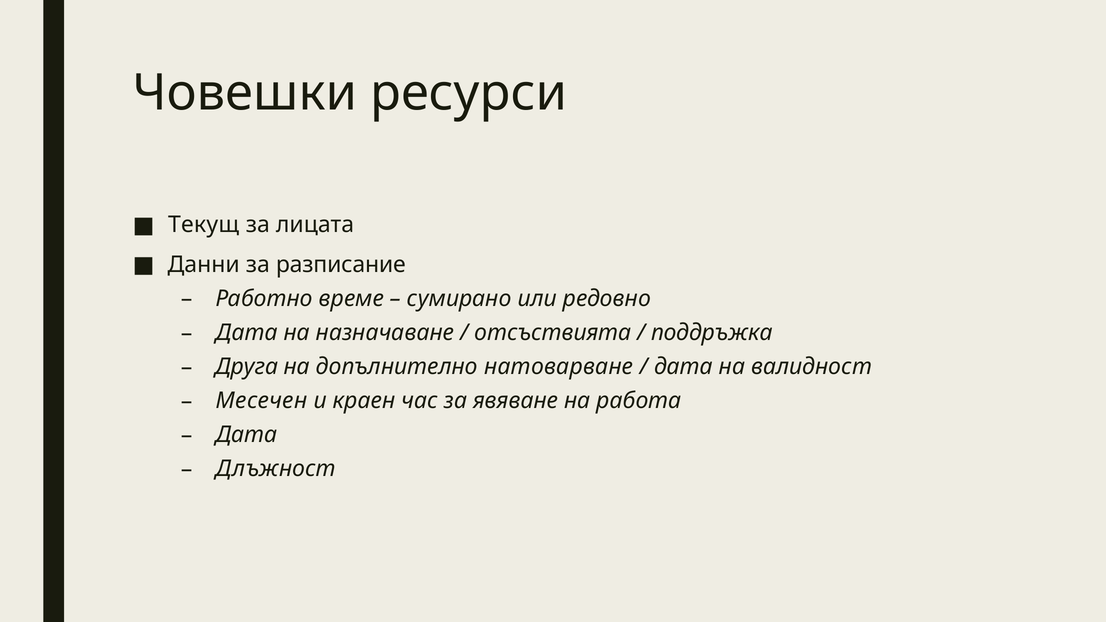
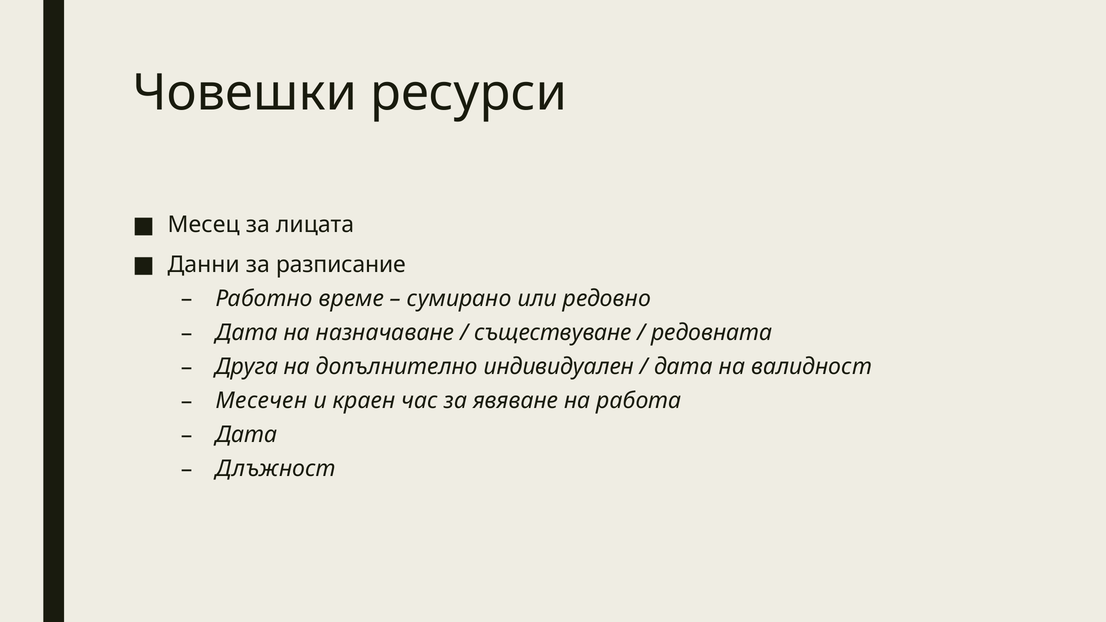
Текущ: Текущ -> Месец (204, 225)
отсъствията: отсъствията -> съществуване (553, 333)
поддръжка: поддръжка -> редовната (712, 333)
натоварване: натоварване -> индивидуален (559, 367)
